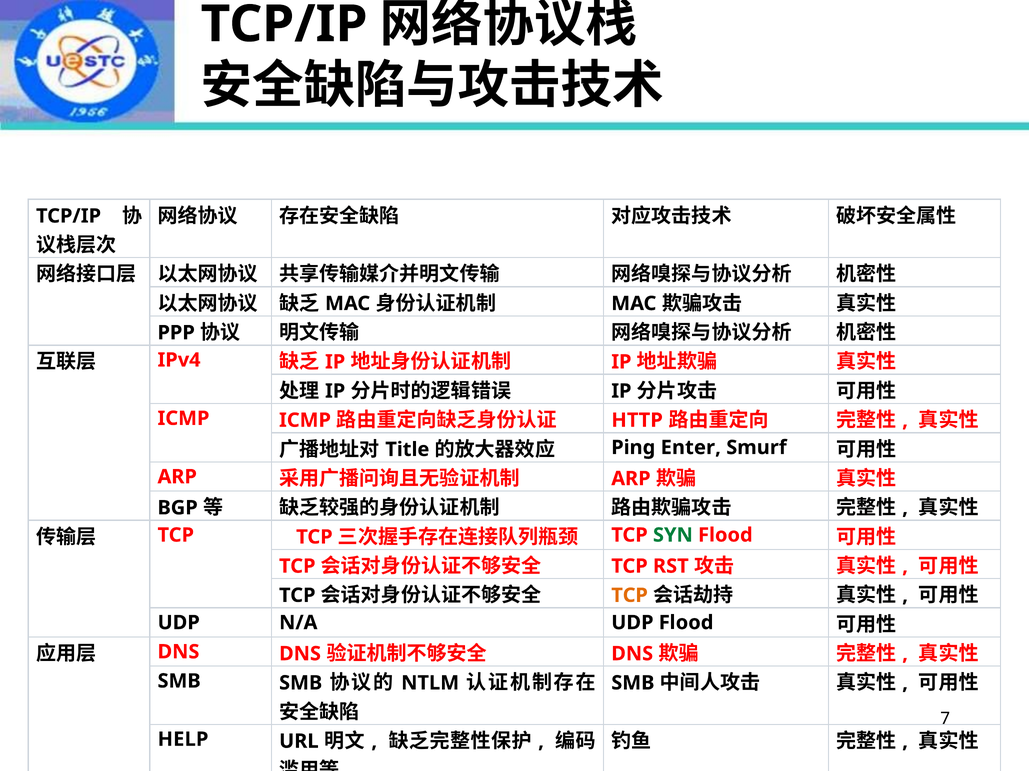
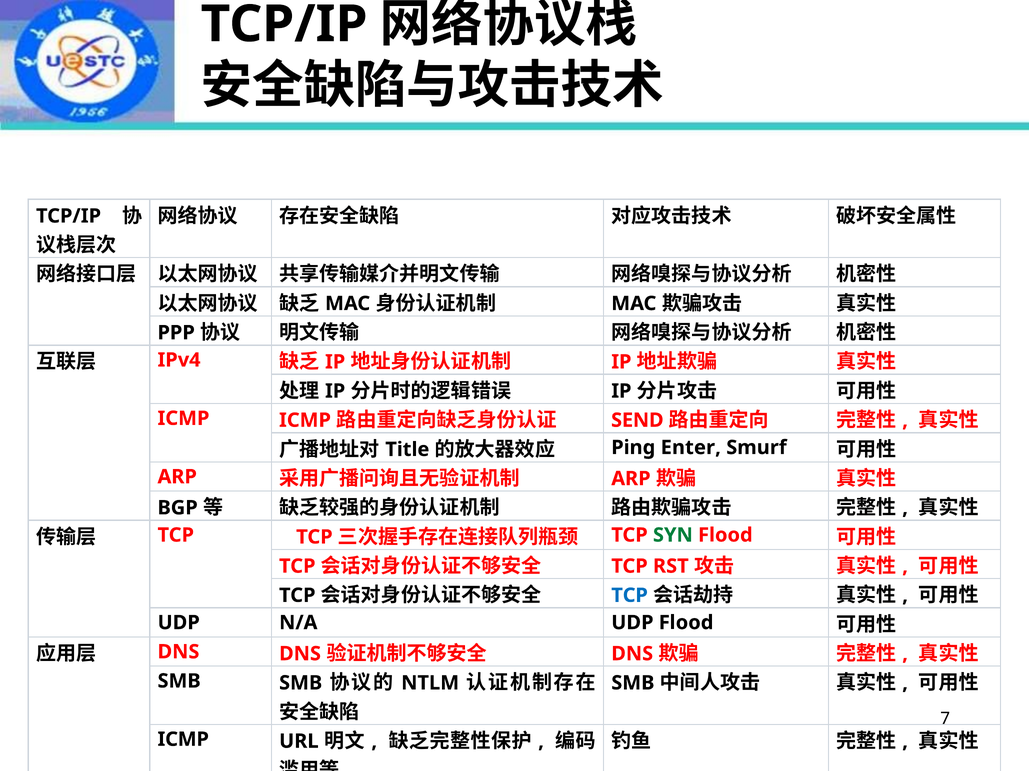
HTTP: HTTP -> SEND (637, 421)
TCP colour: orange -> blue (630, 596)
HELP: HELP -> ICMP (183, 740)
